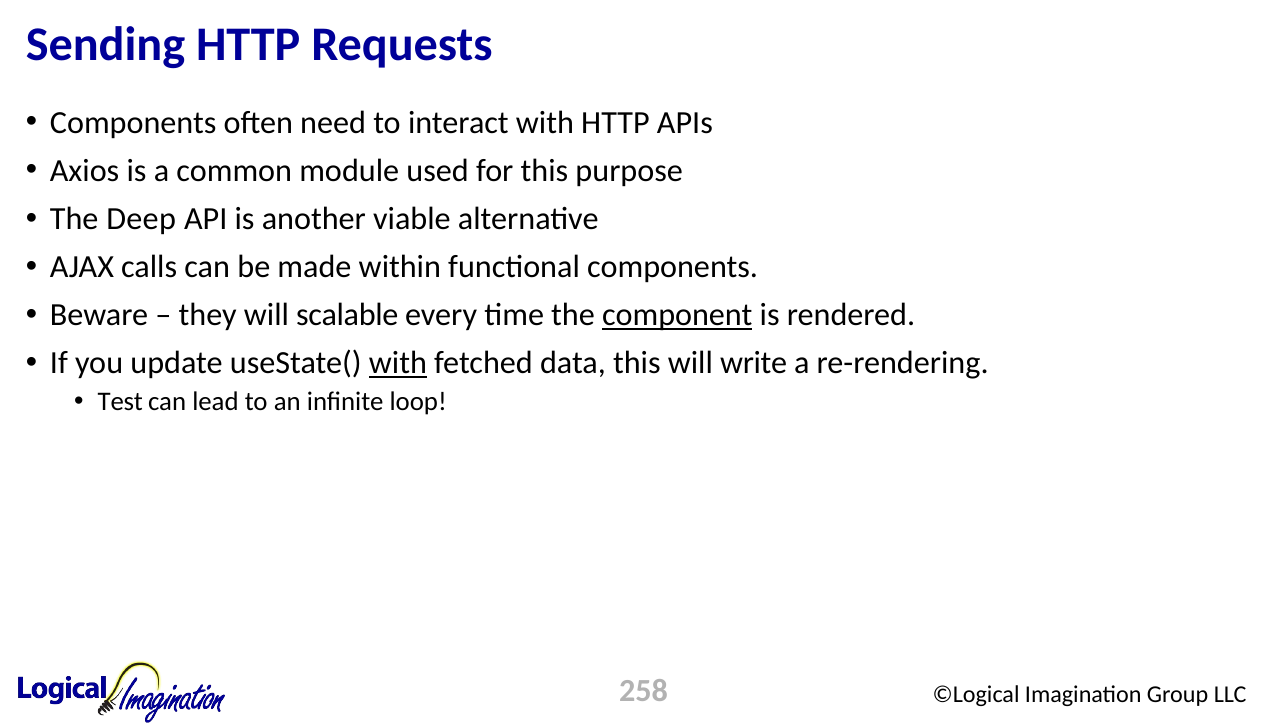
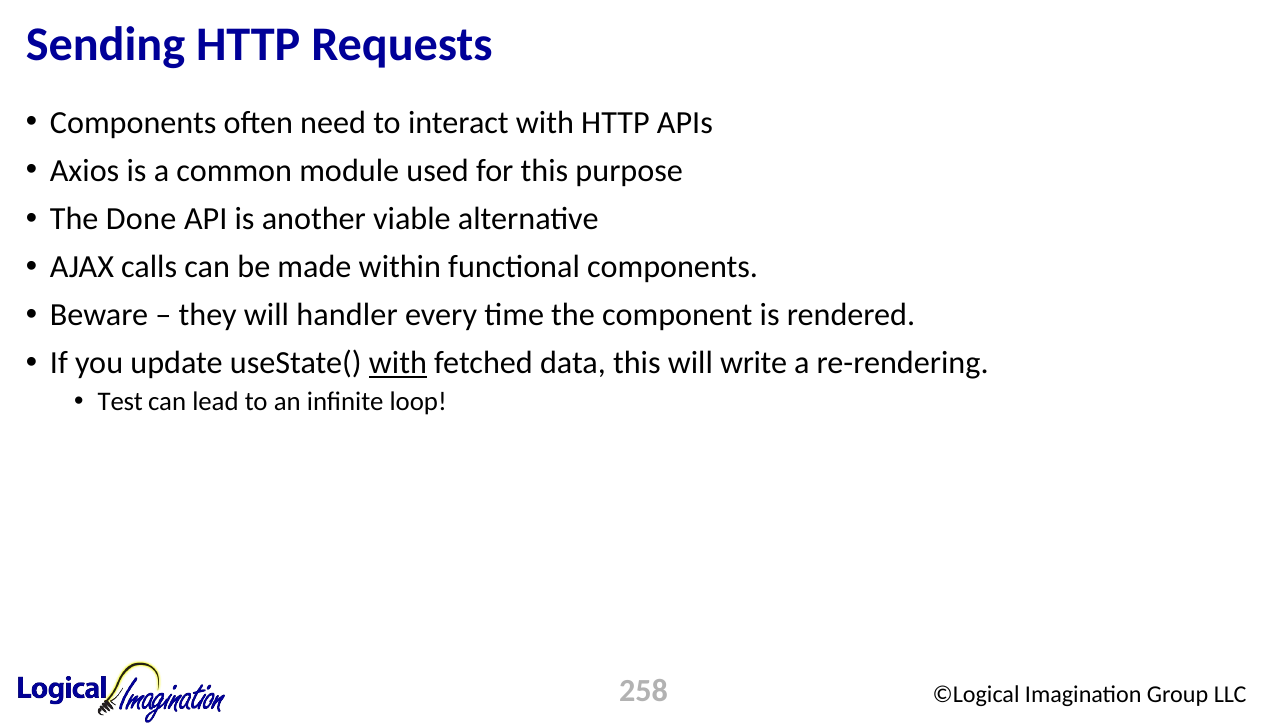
Deep: Deep -> Done (141, 219)
scalable: scalable -> handler (347, 315)
component underline: present -> none (677, 315)
